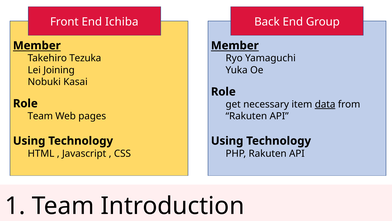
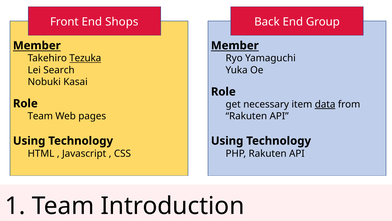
Ichiba: Ichiba -> Shops (122, 22)
Tezuka underline: none -> present (85, 58)
Joining: Joining -> Search (59, 70)
